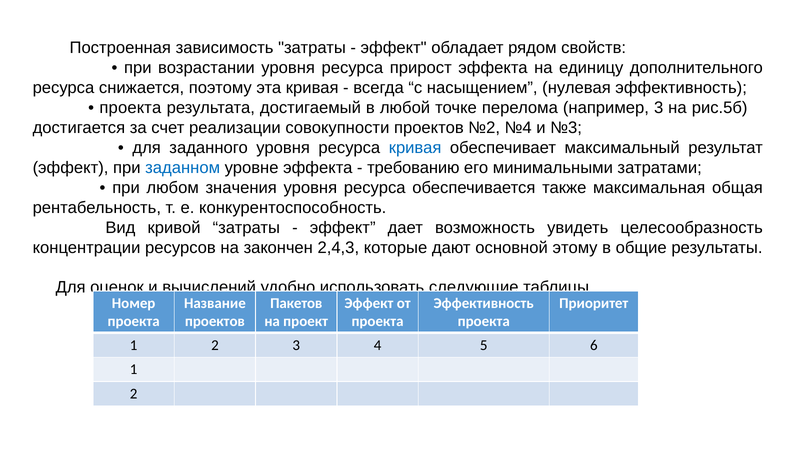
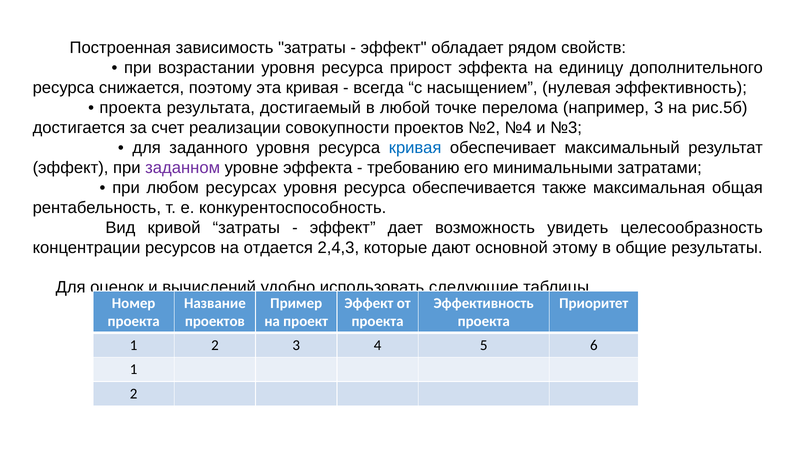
заданном colour: blue -> purple (183, 167)
значения: значения -> ресурсах (241, 187)
закончен: закончен -> отдается (278, 247)
Пакетов: Пакетов -> Пример (296, 303)
